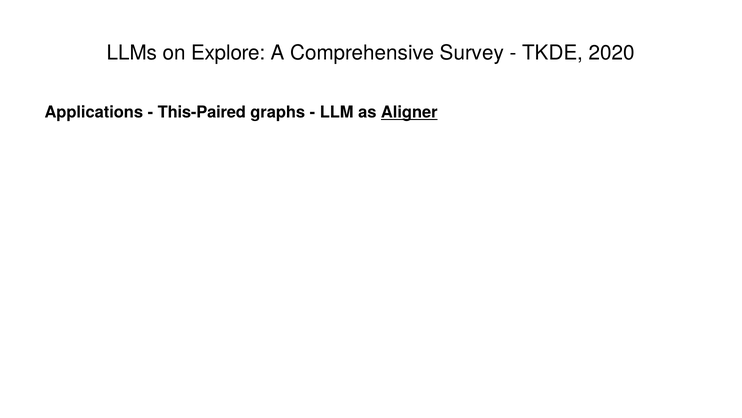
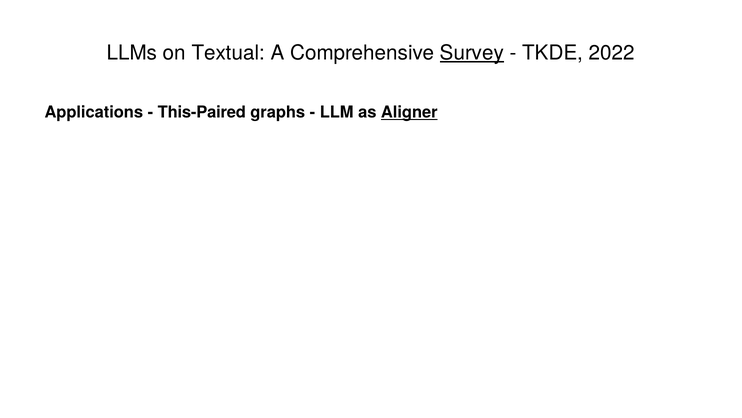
Explore: Explore -> Textual (228, 53)
Survey underline: none -> present (472, 53)
2020: 2020 -> 2022 (612, 53)
